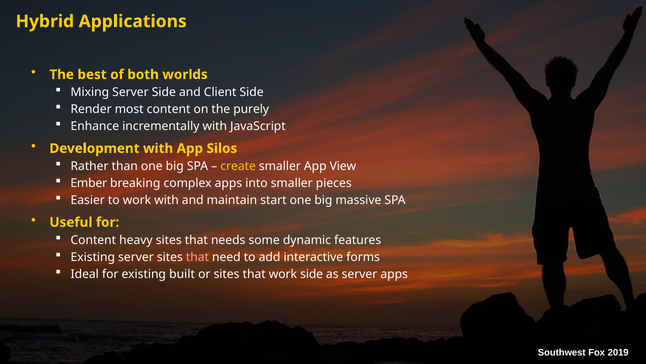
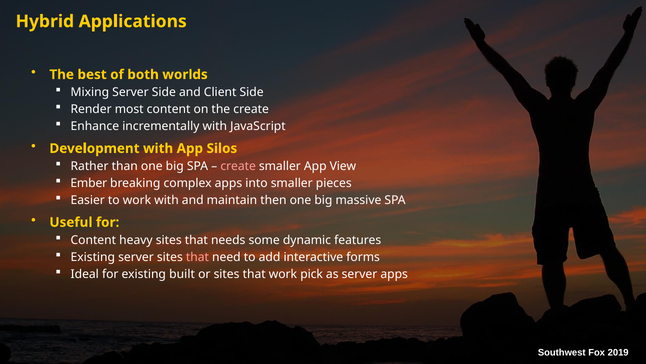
the purely: purely -> create (251, 109)
create colour: yellow -> pink (238, 166)
start: start -> then (273, 200)
work side: side -> pick (312, 274)
